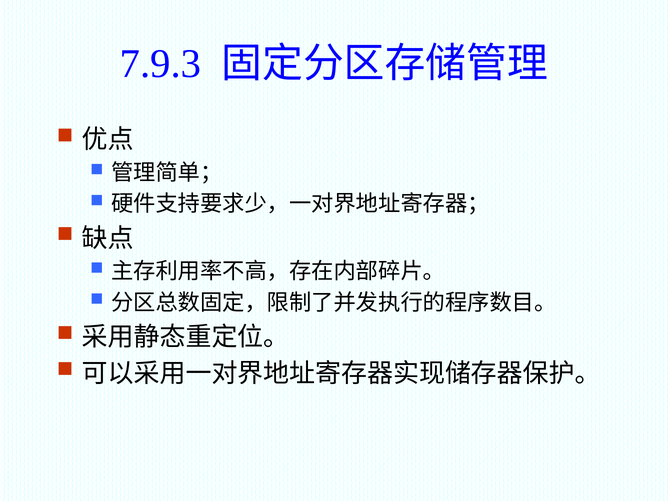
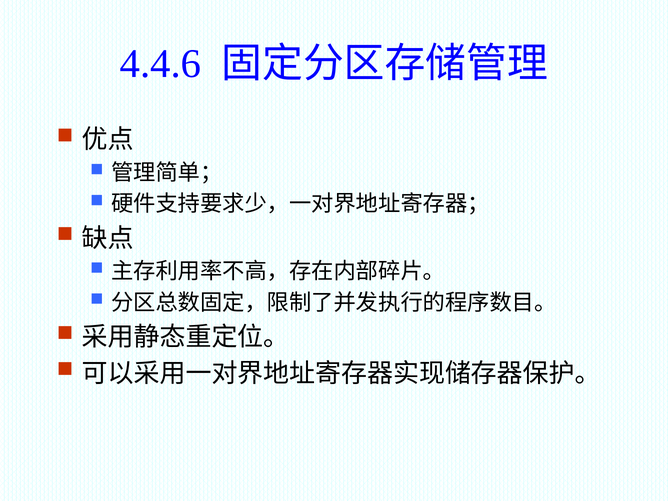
7.9.3: 7.9.3 -> 4.4.6 (161, 64)
